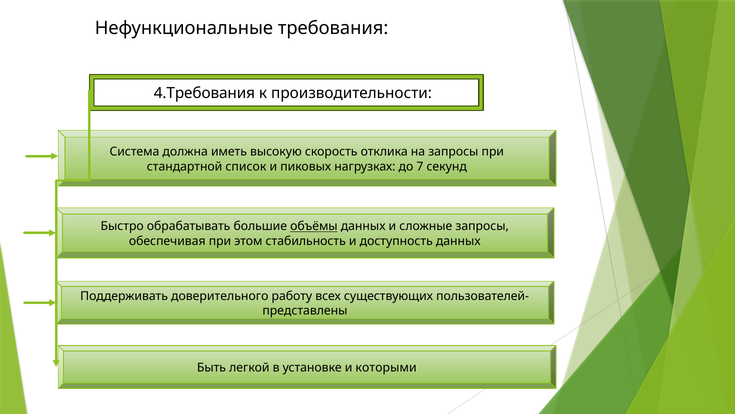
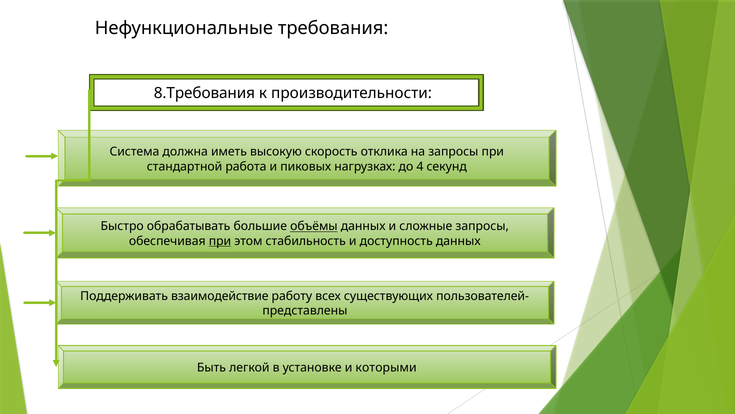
4.Требования: 4.Требования -> 8.Требования (204, 93)
список: список -> работа (246, 166)
7: 7 -> 4 (420, 166)
при underline: none -> present (220, 241)
доверительного: доверительного -> взаимодействие (220, 296)
